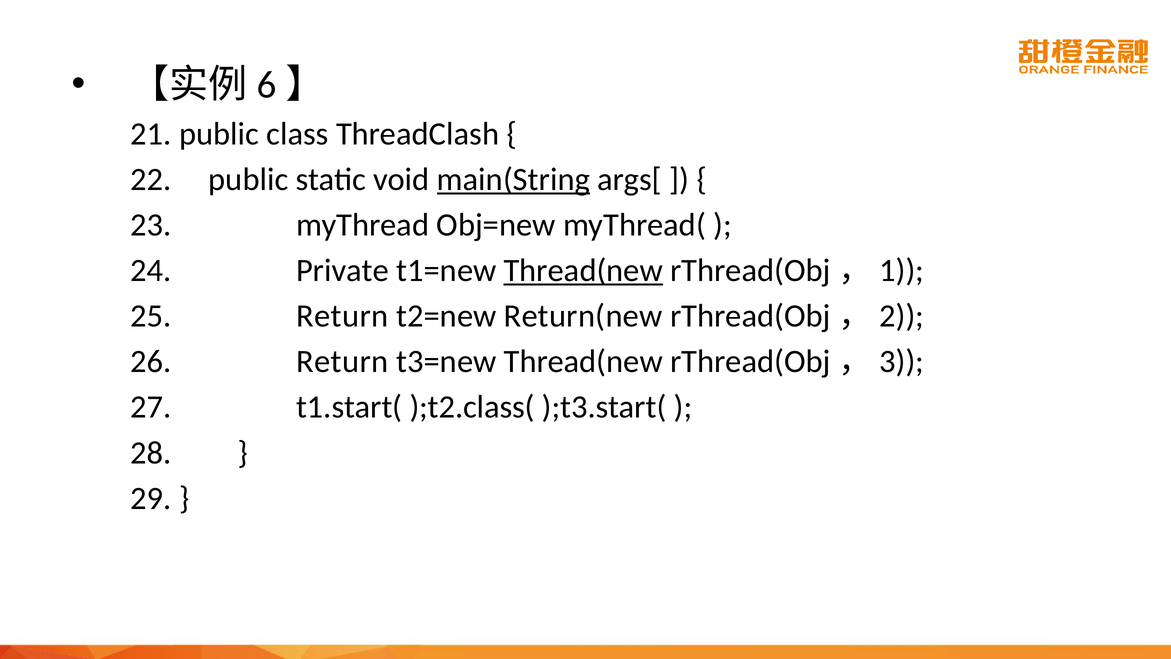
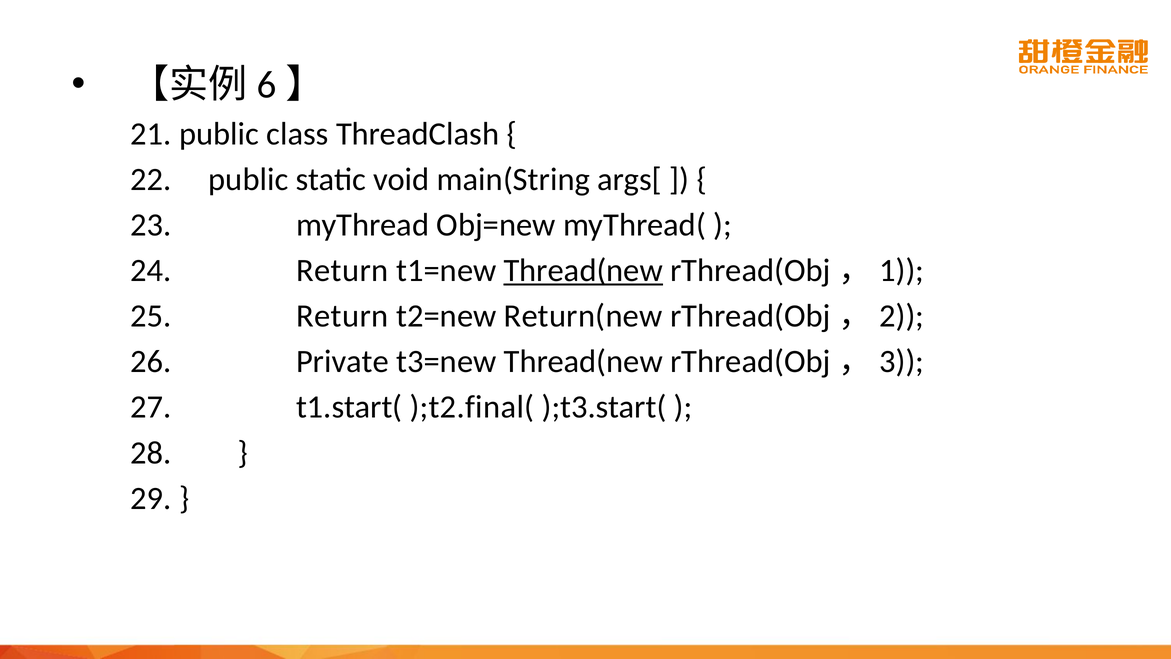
main(String underline: present -> none (513, 179)
Private: Private -> Return (342, 270)
Return: Return -> Private (343, 361)
);t2.class(: );t2.class( -> );t2.final( (472, 407)
